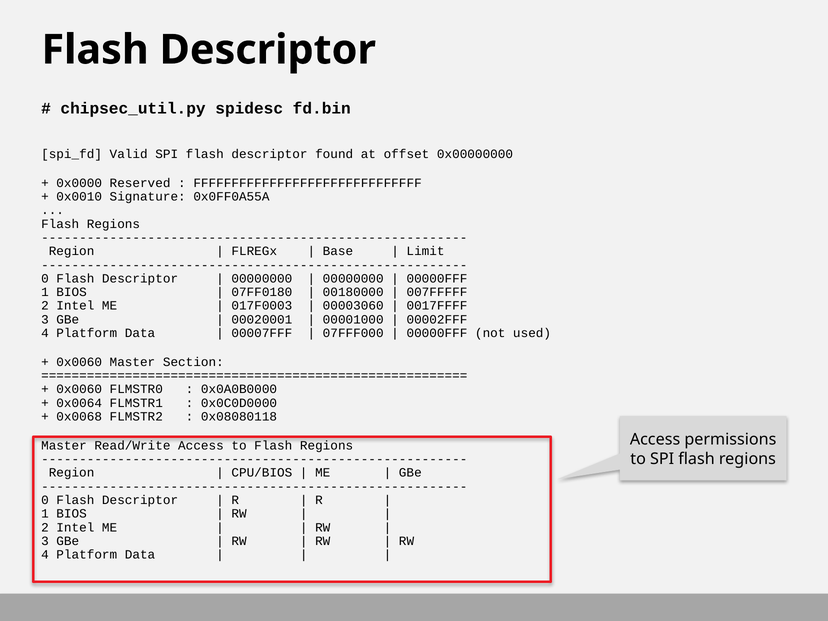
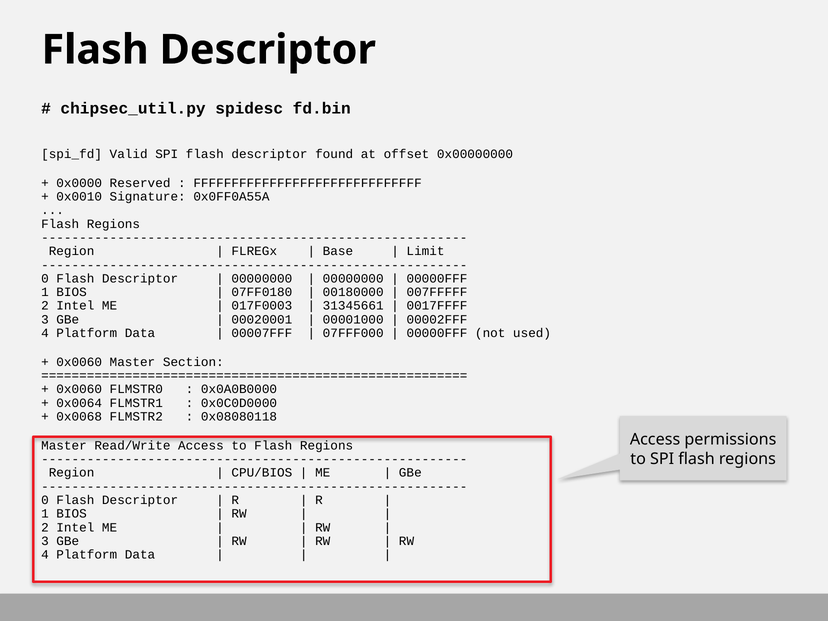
00003060: 00003060 -> 31345661 (353, 306)
